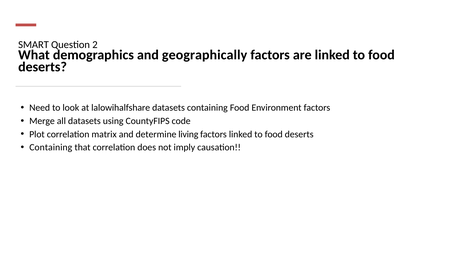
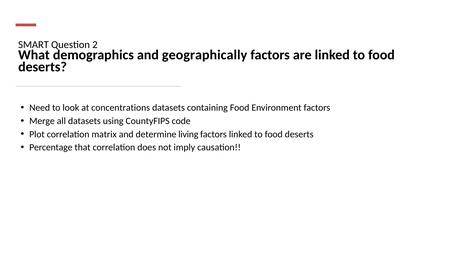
lalowihalfshare: lalowihalfshare -> concentrations (121, 108)
Containing: Containing -> Percentage (51, 148)
